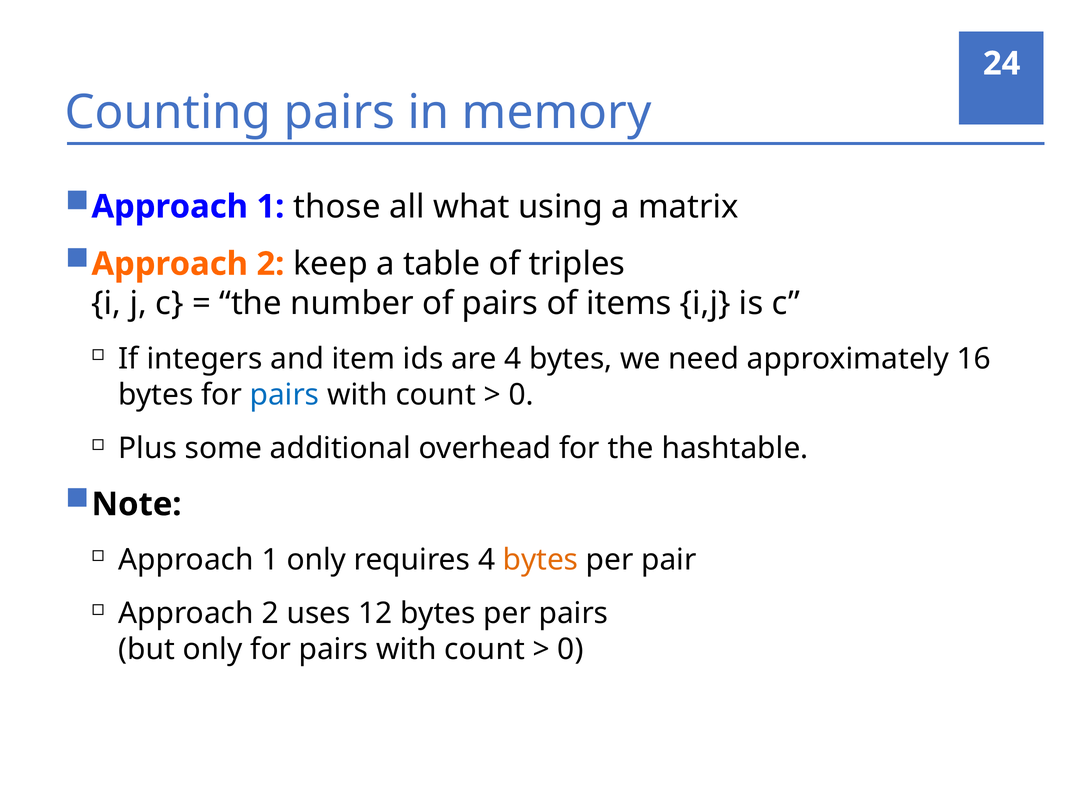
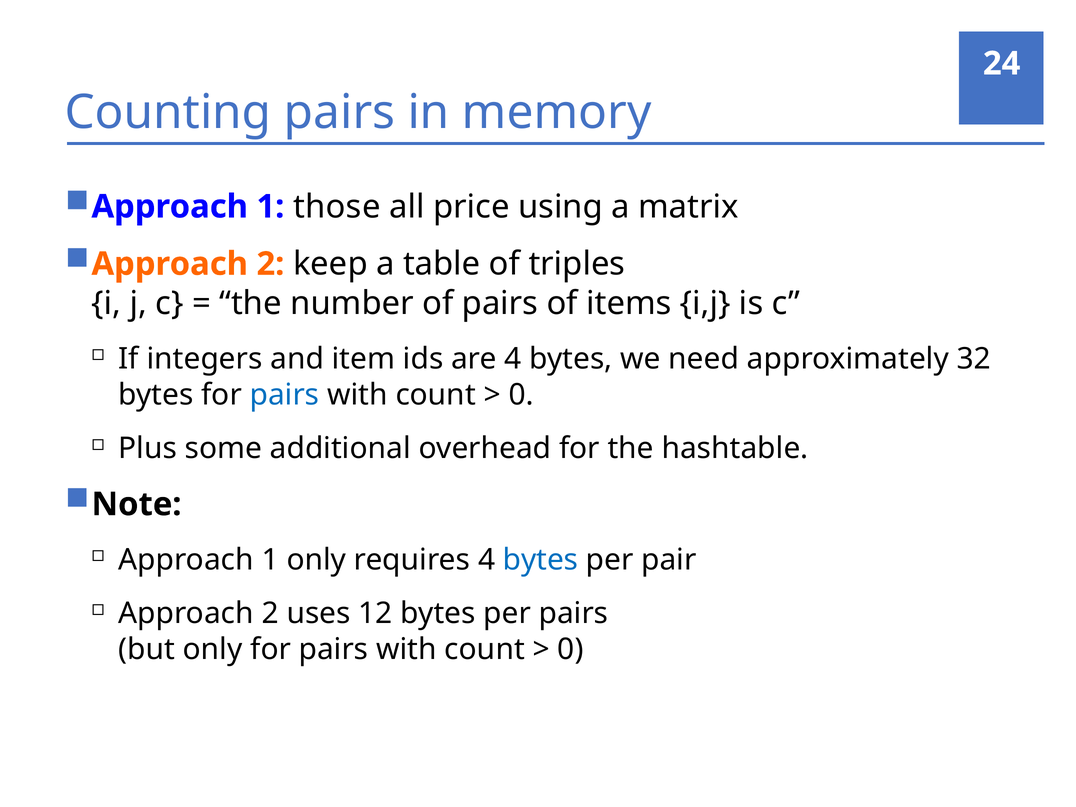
what: what -> price (471, 207)
16: 16 -> 32 (974, 359)
bytes colour: orange -> blue (541, 560)
